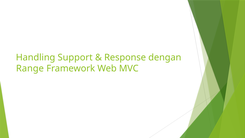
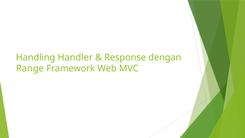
Support: Support -> Handler (75, 57)
